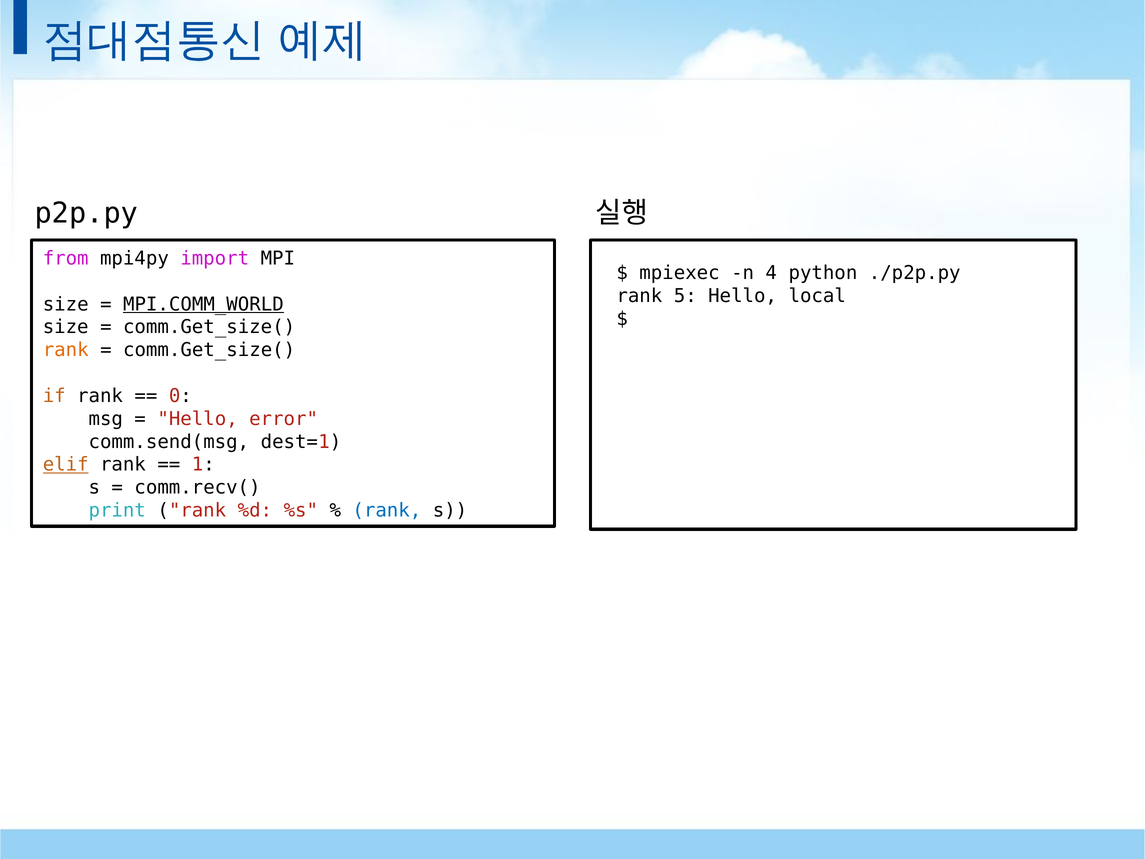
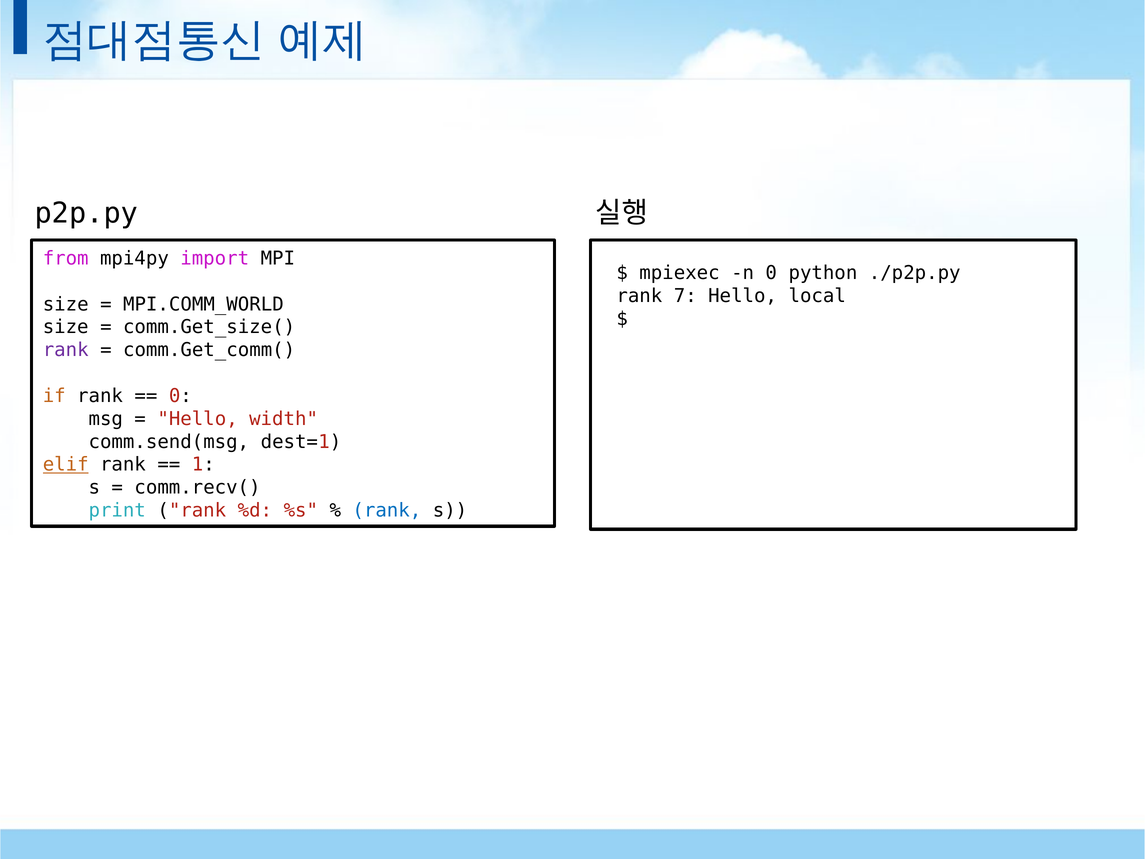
n 4: 4 -> 0 (771, 273)
5: 5 -> 7 (685, 296)
MPI.COMM_WORLD underline: present -> none (203, 304)
rank colour: orange -> purple (66, 350)
comm.Get_size(: comm.Get_size( -> comm.Get_comm( (209, 350)
error: error -> width (284, 419)
